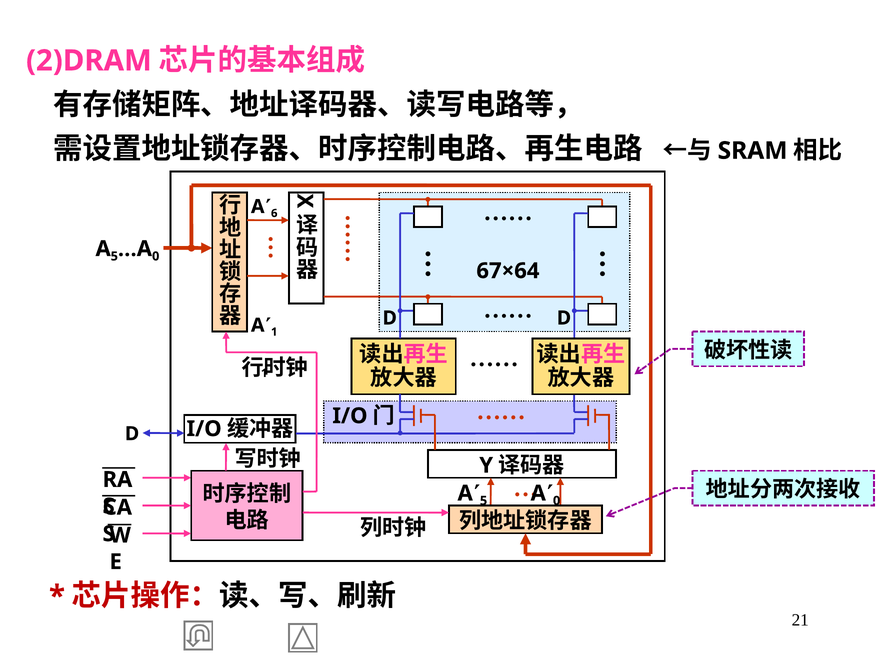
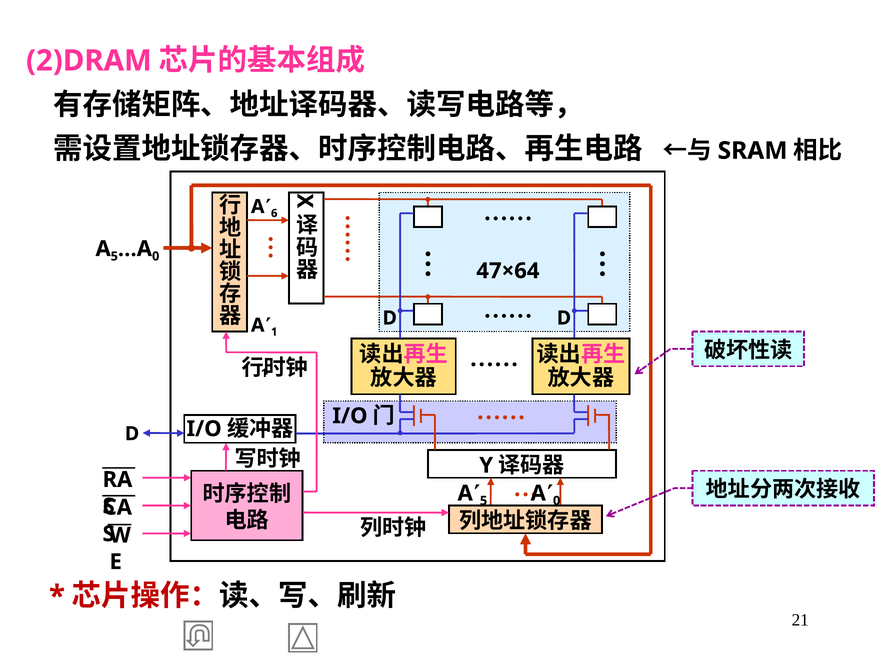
67×64: 67×64 -> 47×64 (508, 271)
